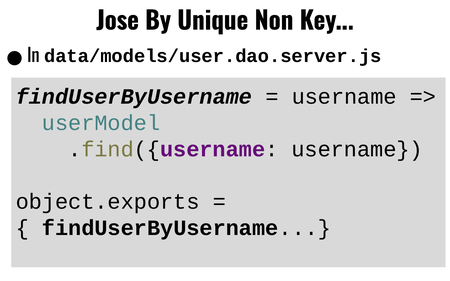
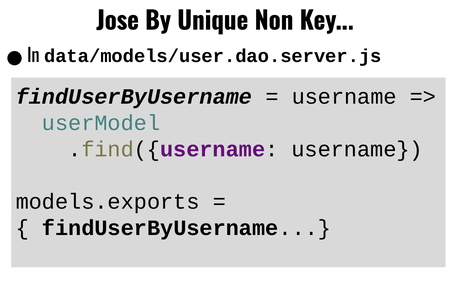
object.exports: object.exports -> models.exports (108, 202)
